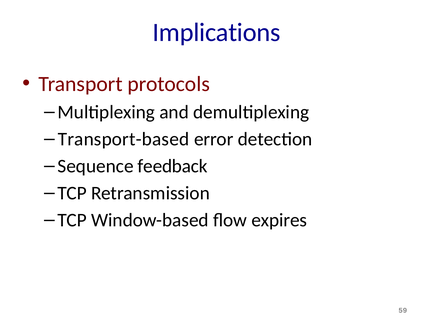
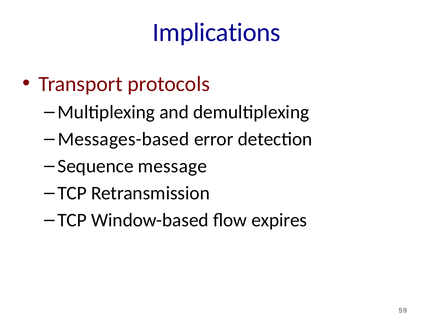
Transport-based: Transport-based -> Messages-based (123, 139)
feedback: feedback -> message (172, 166)
